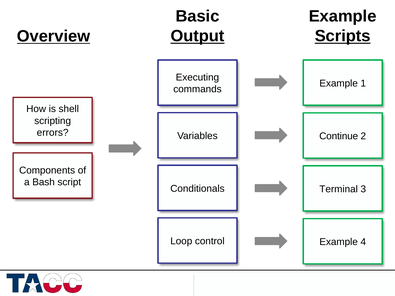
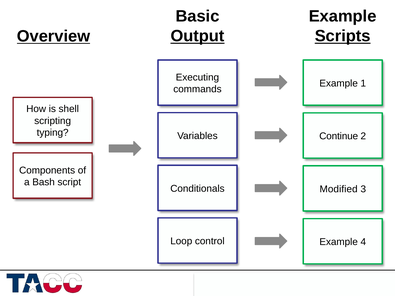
errors: errors -> typing (53, 133)
Terminal: Terminal -> Modified (339, 189)
